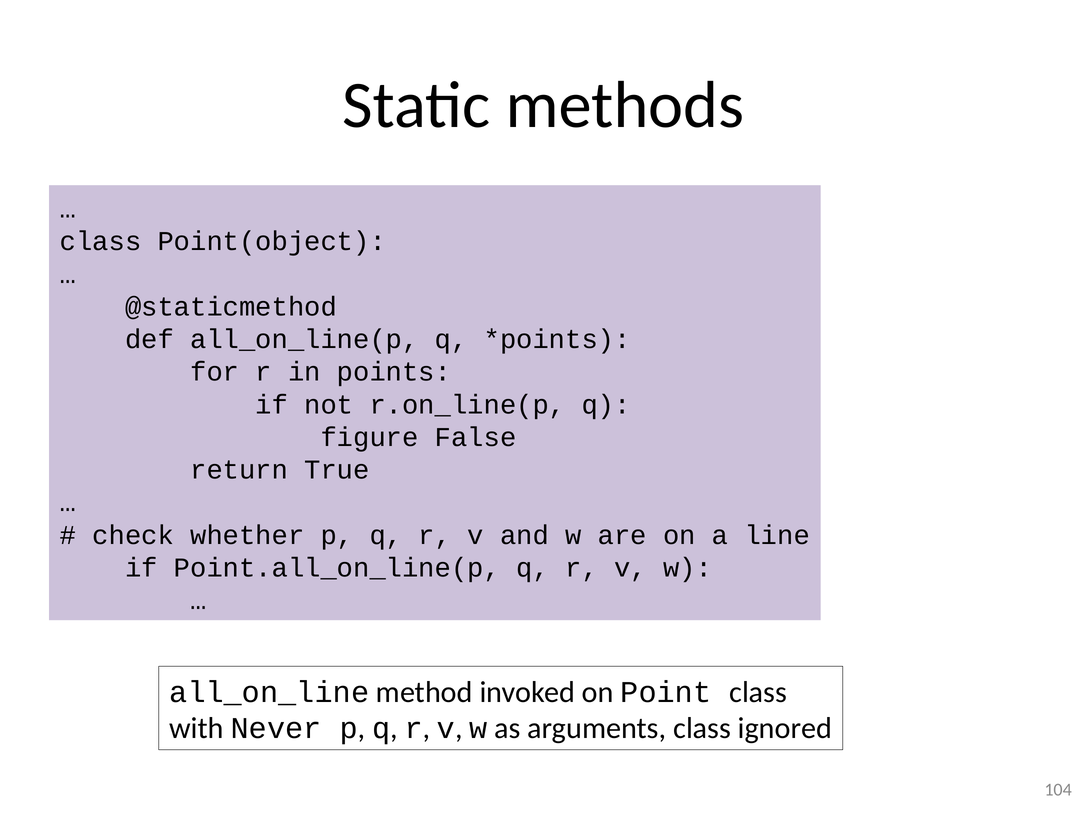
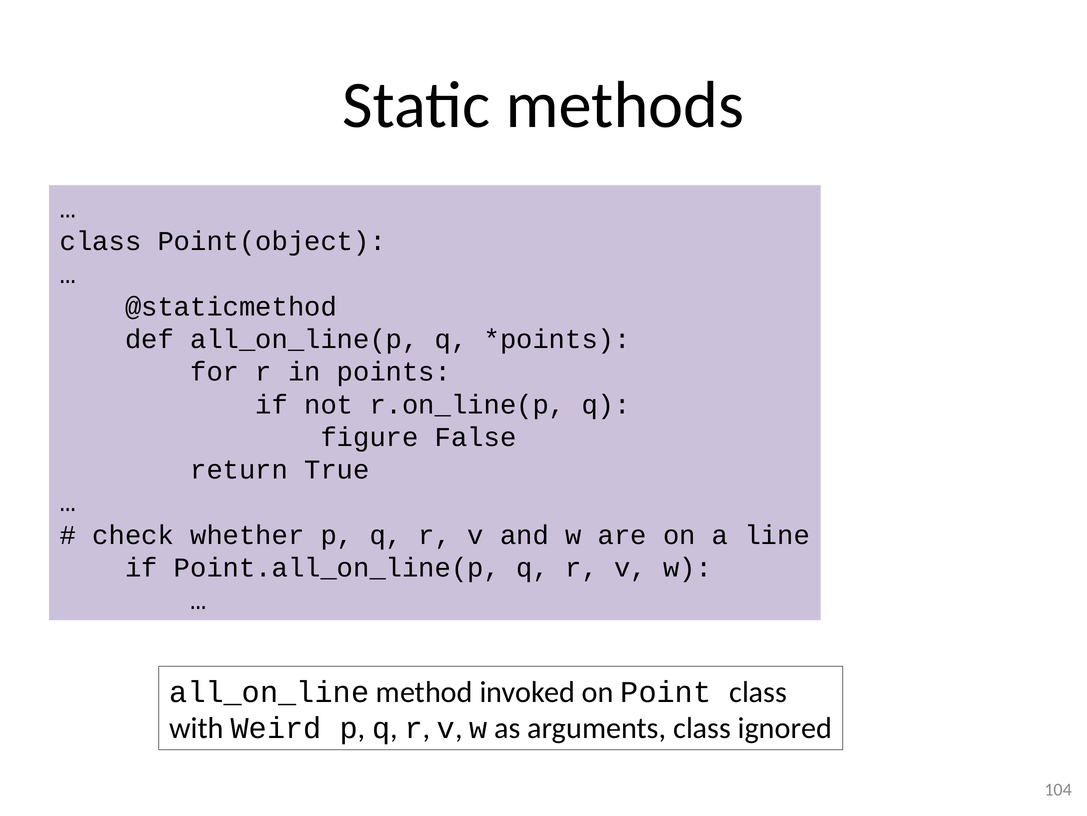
Never: Never -> Weird (276, 728)
